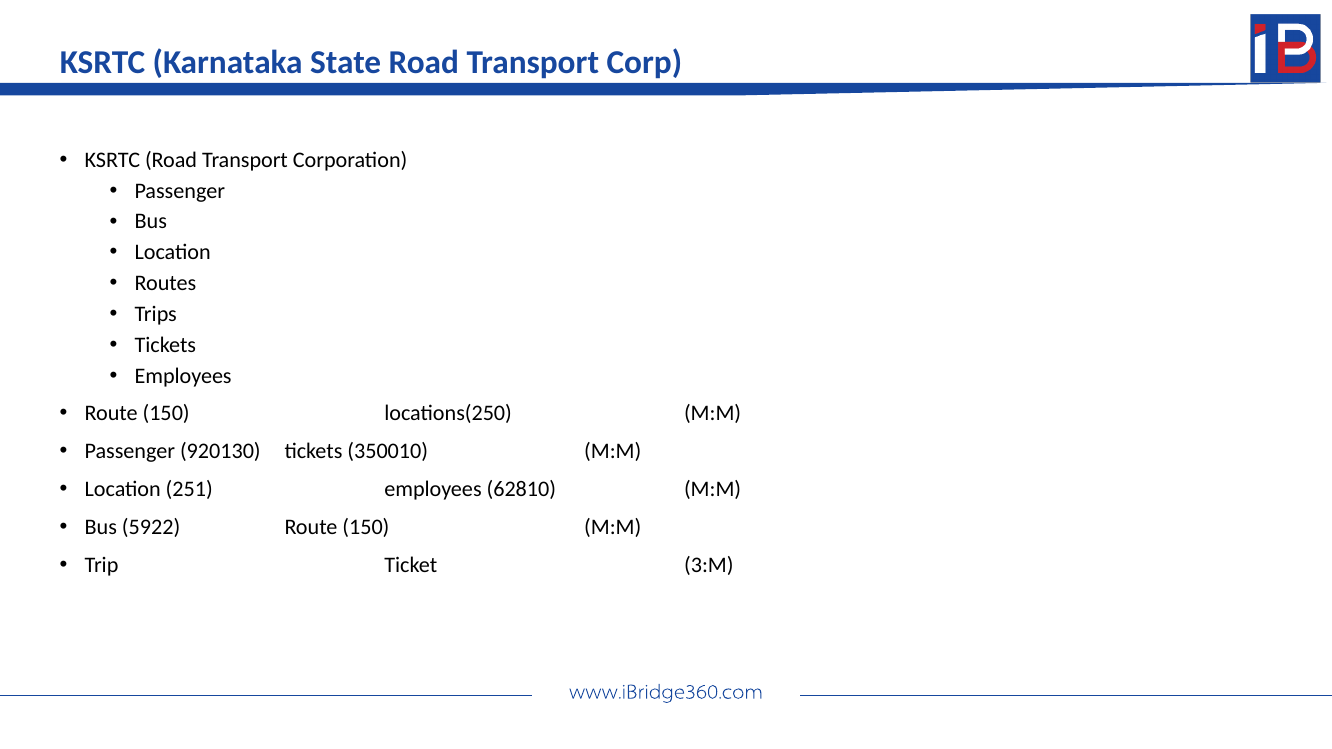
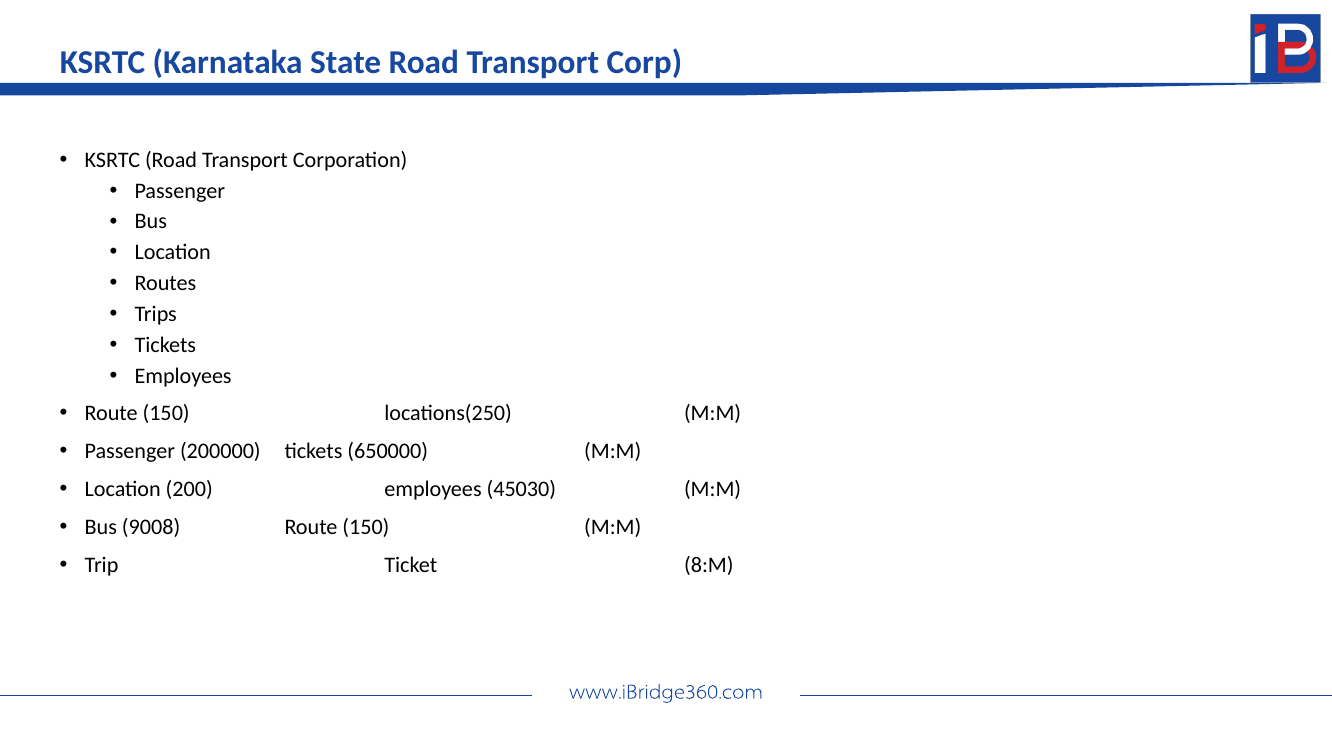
920130: 920130 -> 200000 (220, 452)
350010: 350010 -> 650000 (388, 452)
251: 251 -> 200 (189, 489)
62810: 62810 -> 45030 (521, 489)
5922: 5922 -> 9008 (151, 527)
3:M: 3:M -> 8:M (709, 565)
